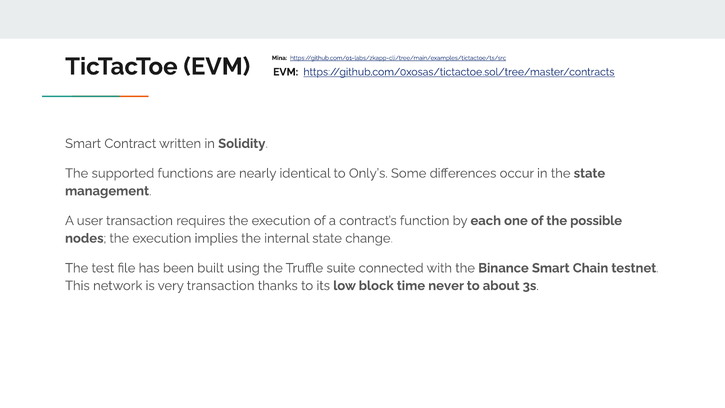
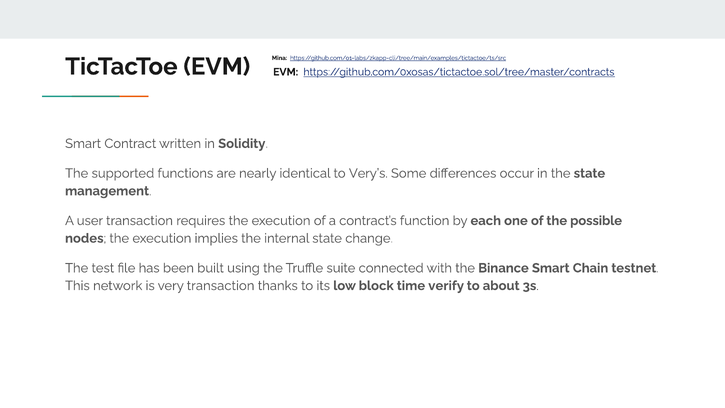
Only’s: Only’s -> Very’s (368, 173)
never: never -> verify (446, 286)
